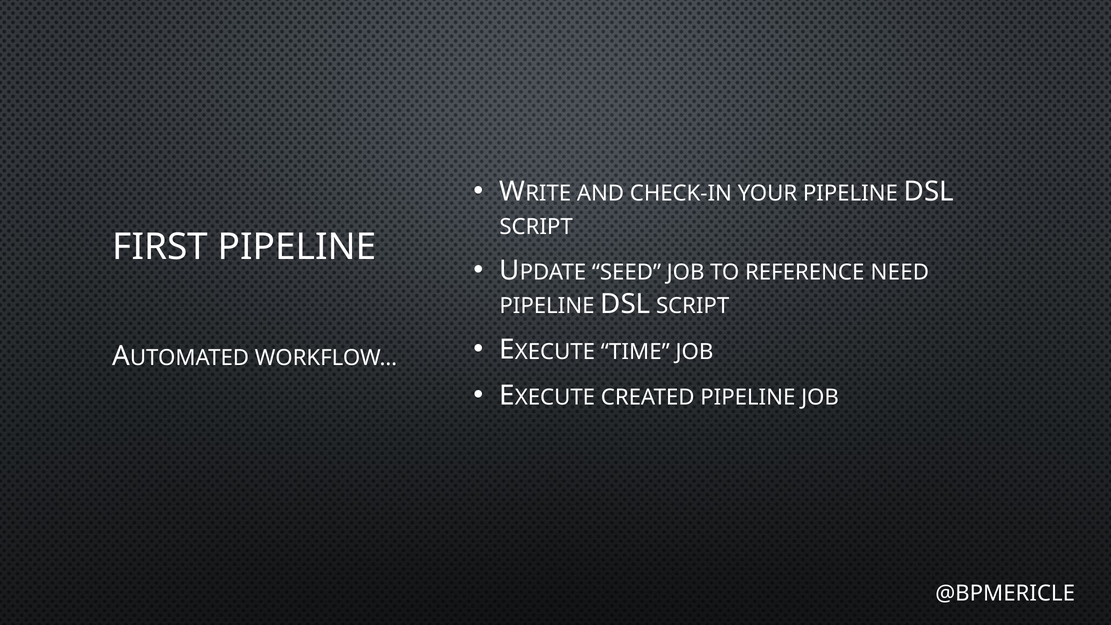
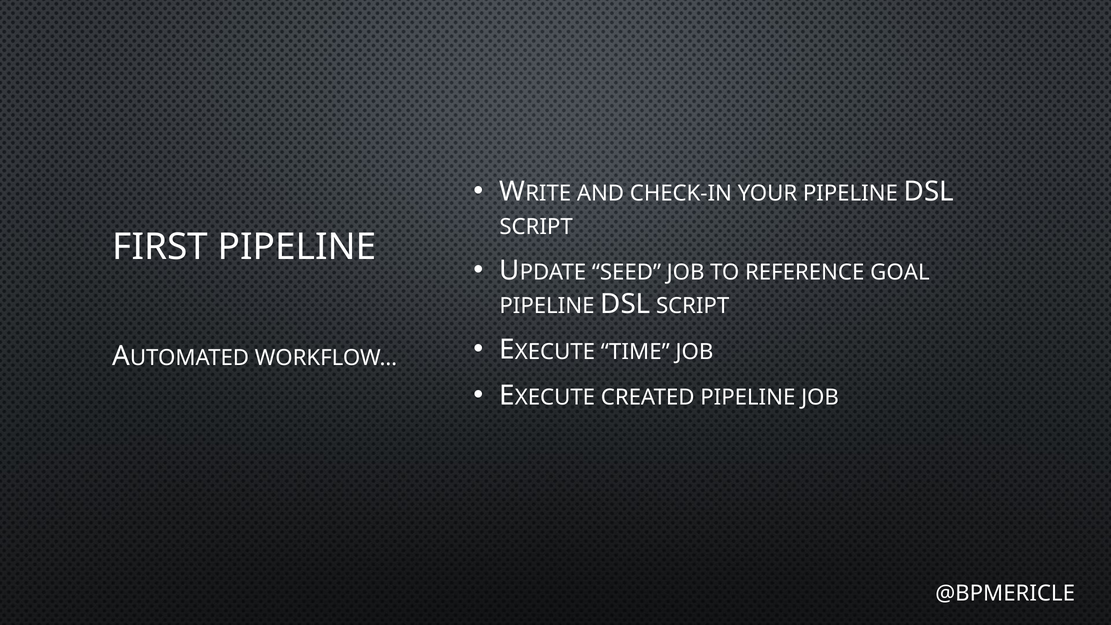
NEED: NEED -> GOAL (900, 272)
